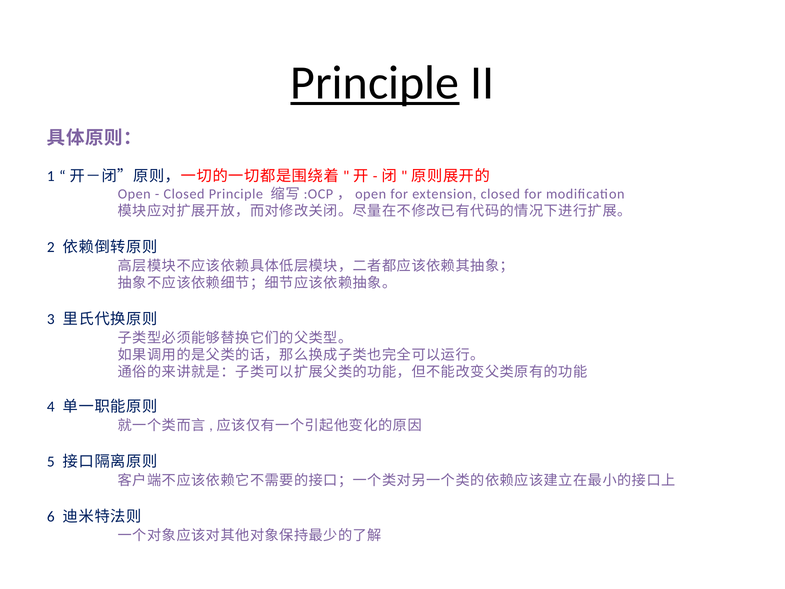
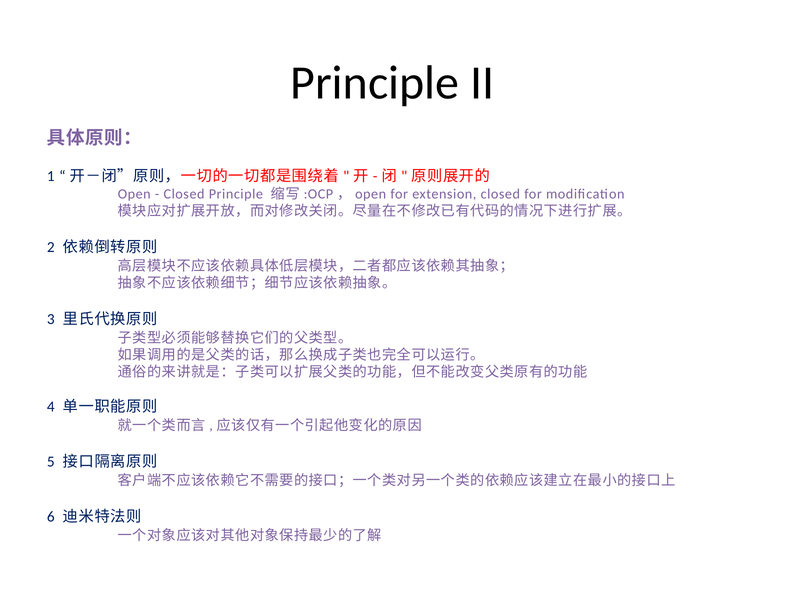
Principle underline: present -> none (375, 83)
